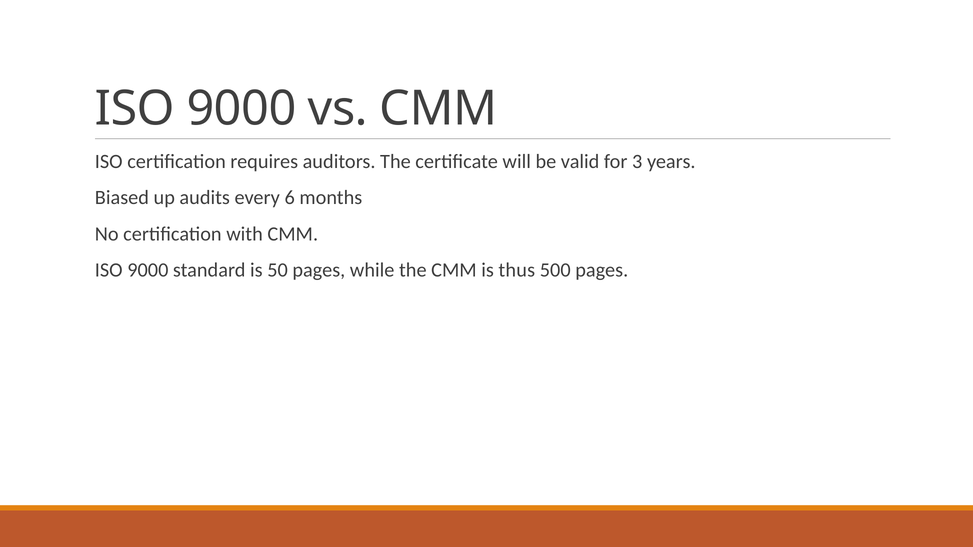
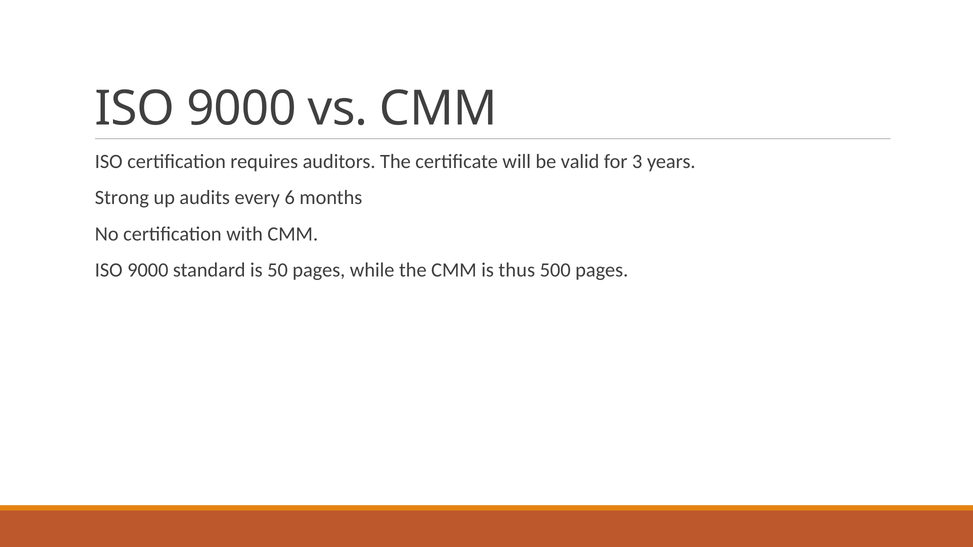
Biased: Biased -> Strong (122, 198)
